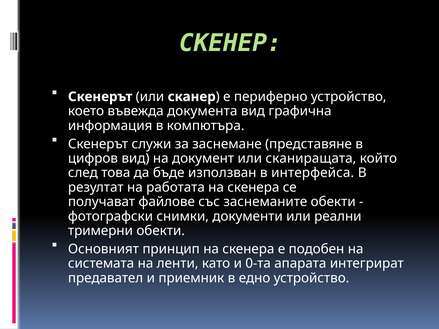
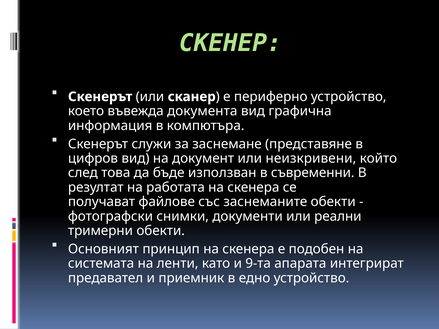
сканиращата: сканиращата -> неизкривени (311, 159)
интерфейса: интерфейса -> съвременни (313, 173)
0-та: 0-та -> 9-та (258, 264)
